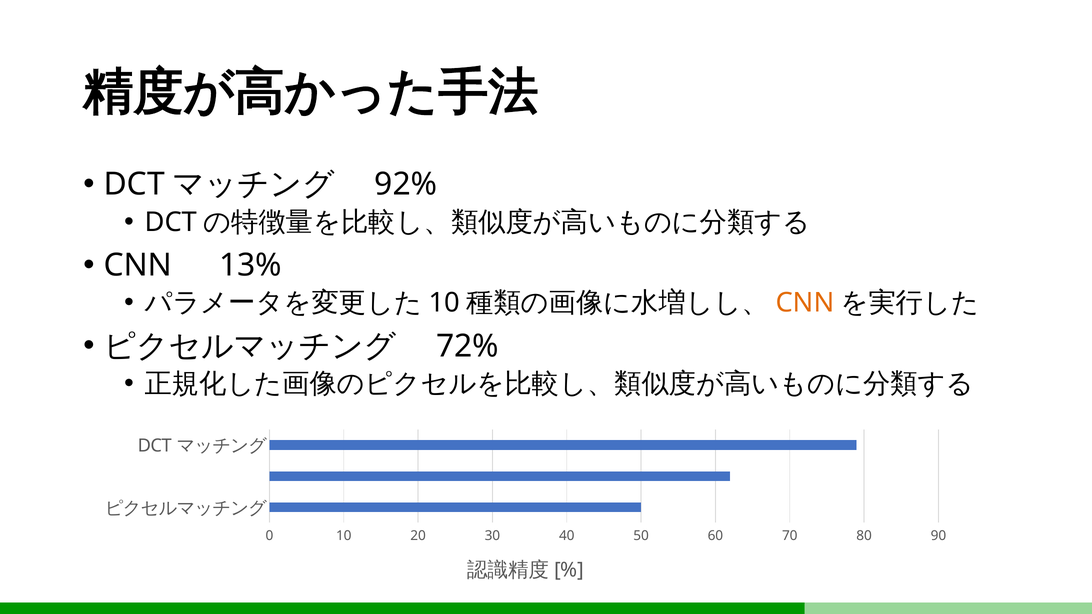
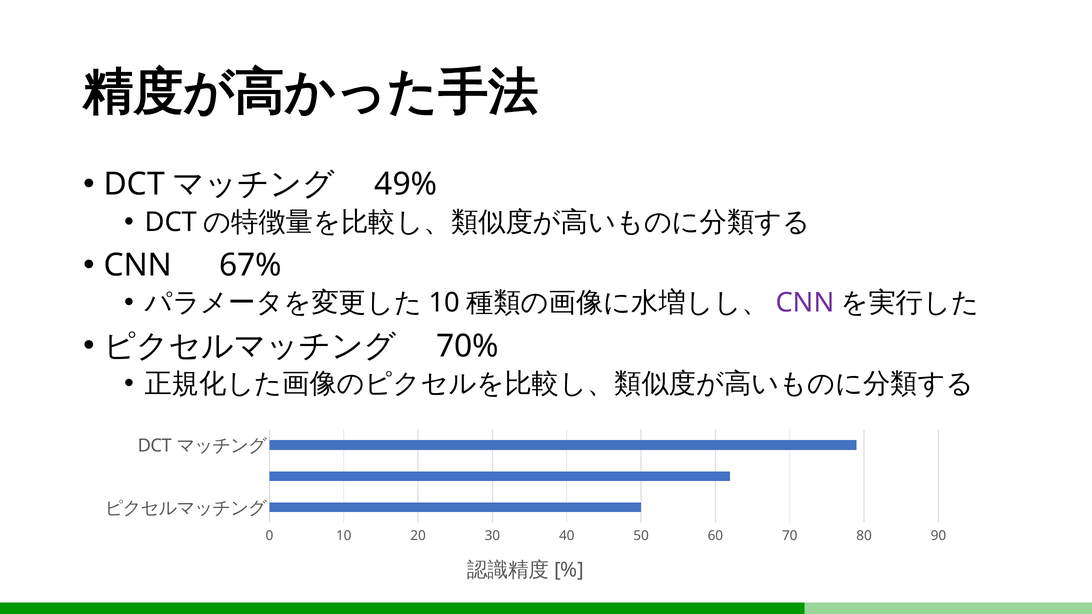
92%: 92% -> 49% (406, 185)
13%: 13% -> 67% (251, 265)
CNN colour: orange -> purple (805, 303)
72%: 72% -> 70% (467, 346)
